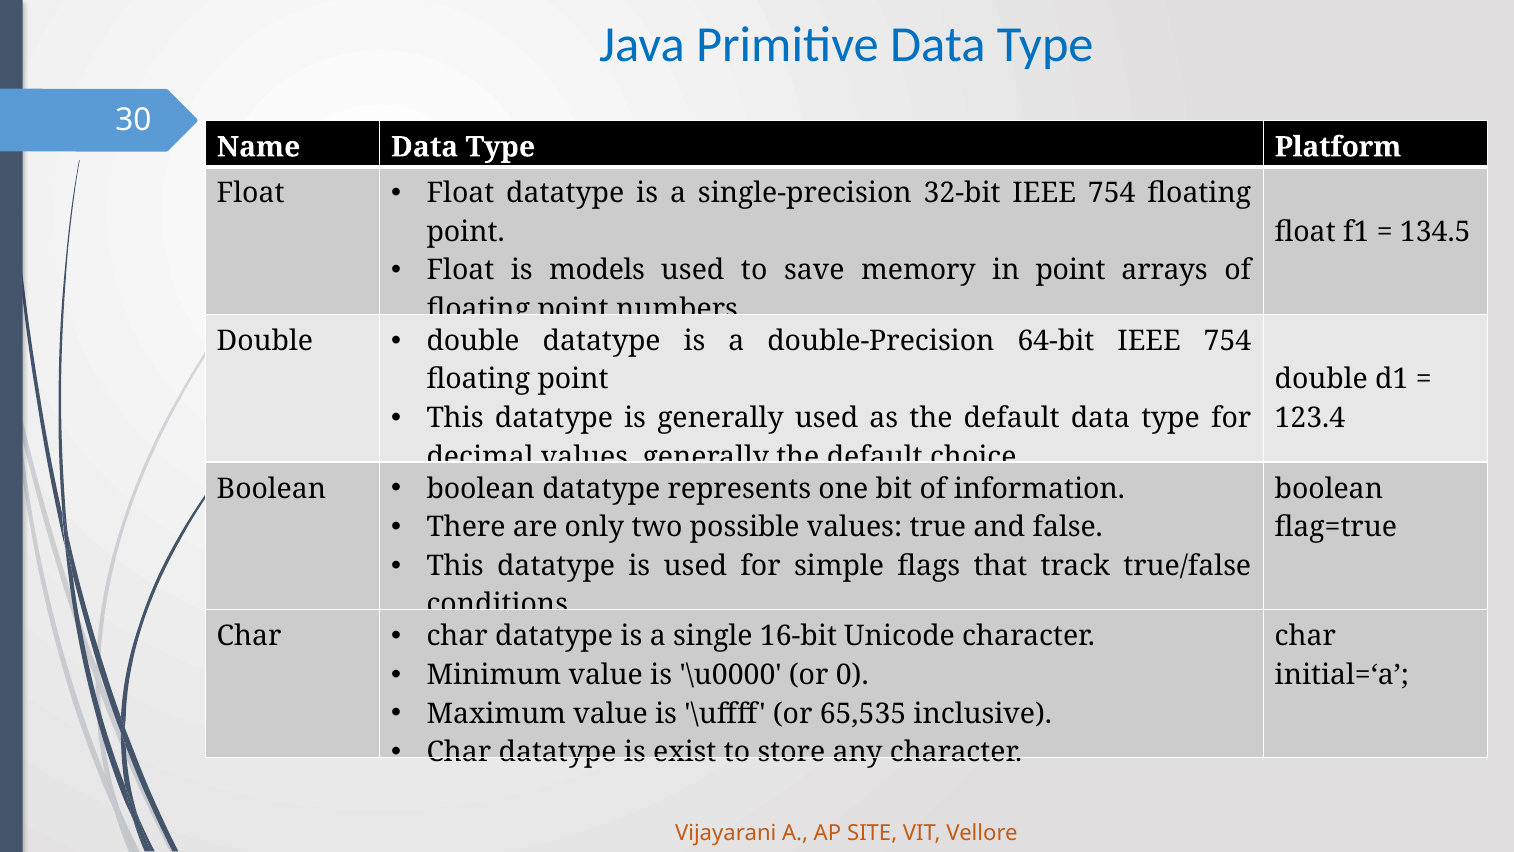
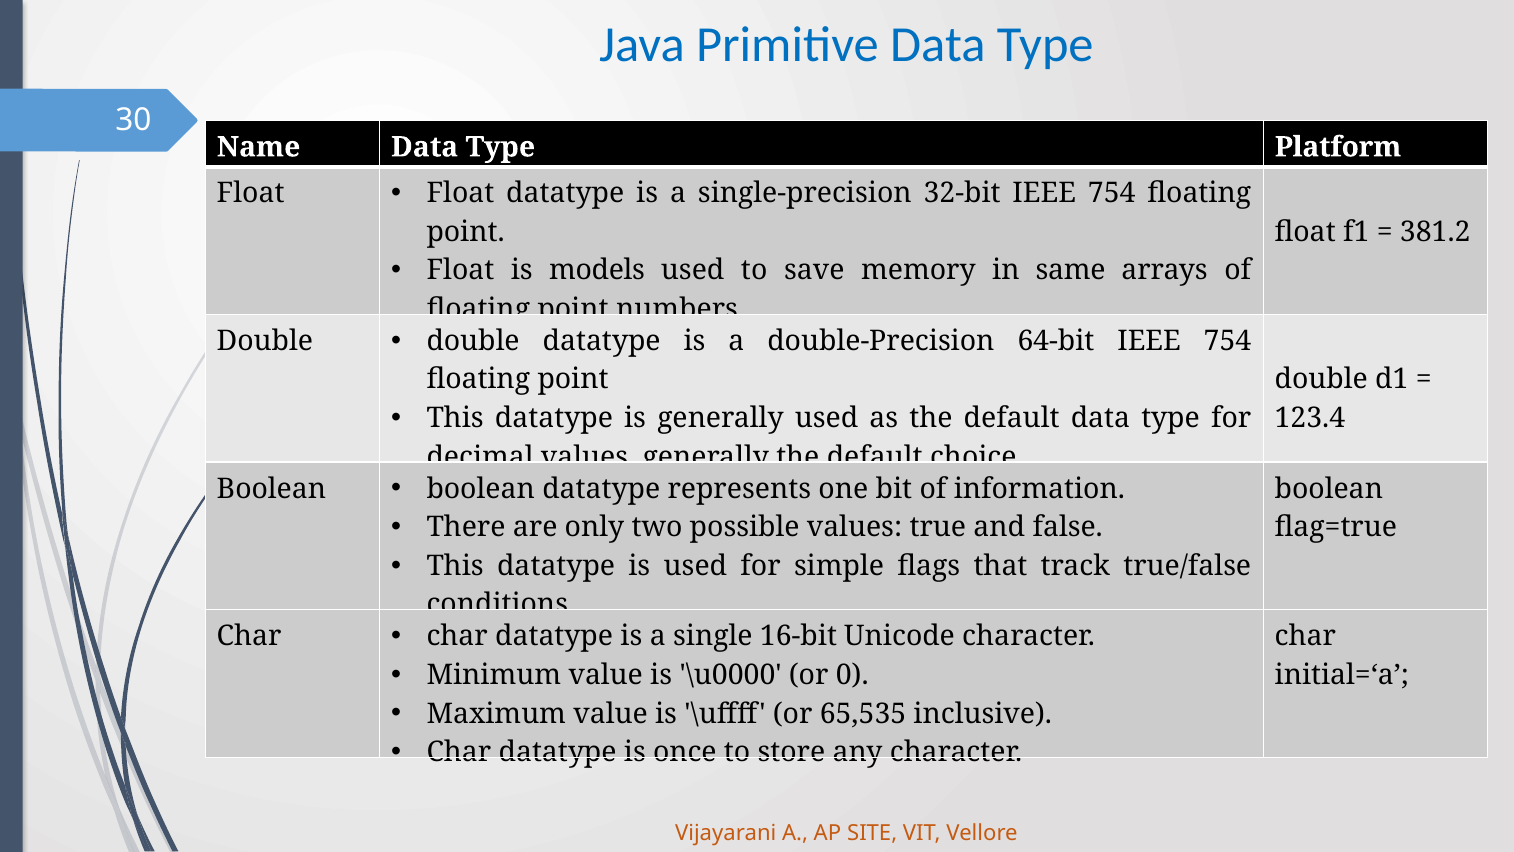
134.5: 134.5 -> 381.2 (1435, 232)
in point: point -> same (1071, 270)
exist: exist -> once (685, 752)
